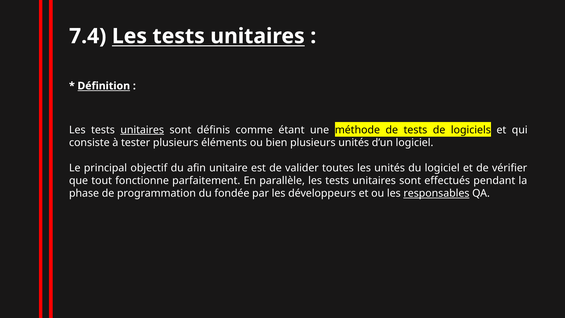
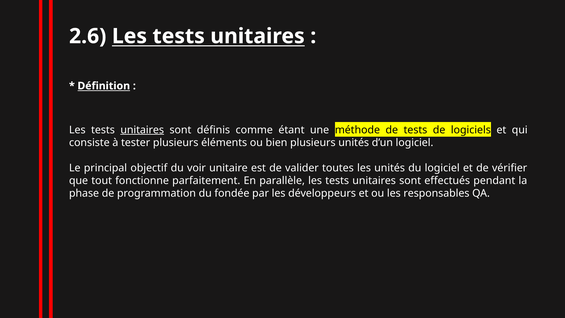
7.4: 7.4 -> 2.6 (88, 36)
afin: afin -> voir (197, 168)
responsables underline: present -> none (436, 193)
